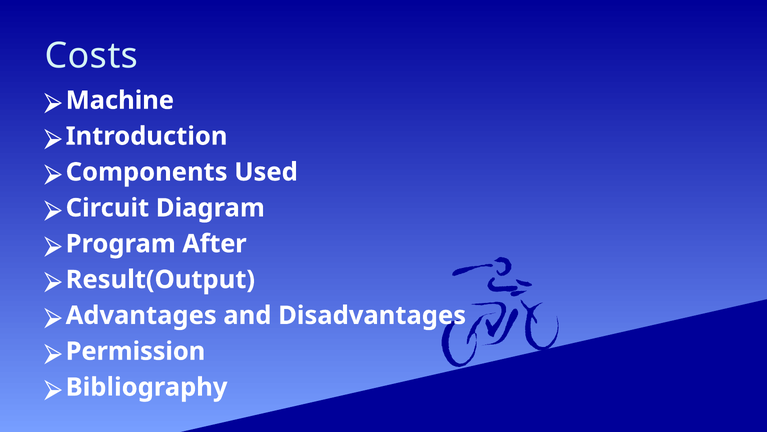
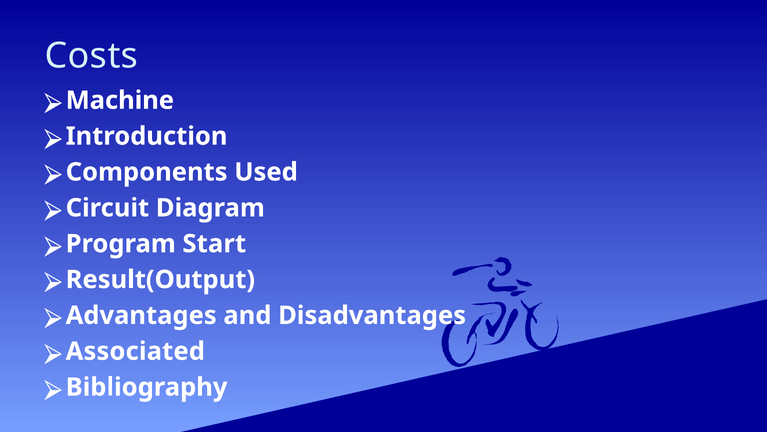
After: After -> Start (214, 243)
Permission: Permission -> Associated (135, 351)
